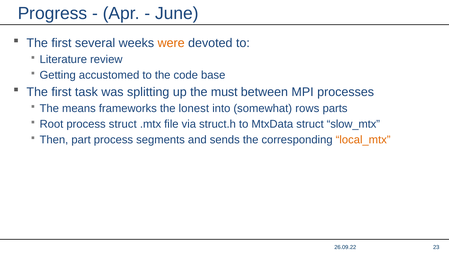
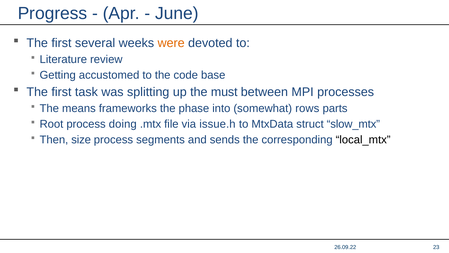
lonest: lonest -> phase (194, 108)
process struct: struct -> doing (123, 124)
struct.h: struct.h -> issue.h (217, 124)
part: part -> size (81, 140)
local_mtx colour: orange -> black (363, 140)
